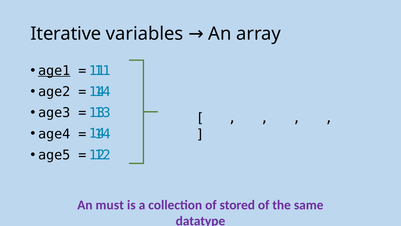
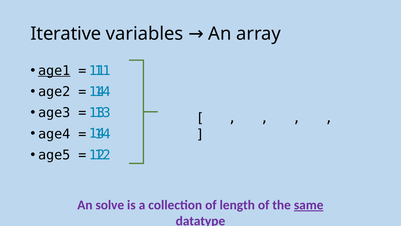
must: must -> solve (110, 205)
stored: stored -> length (237, 205)
same underline: none -> present (309, 205)
